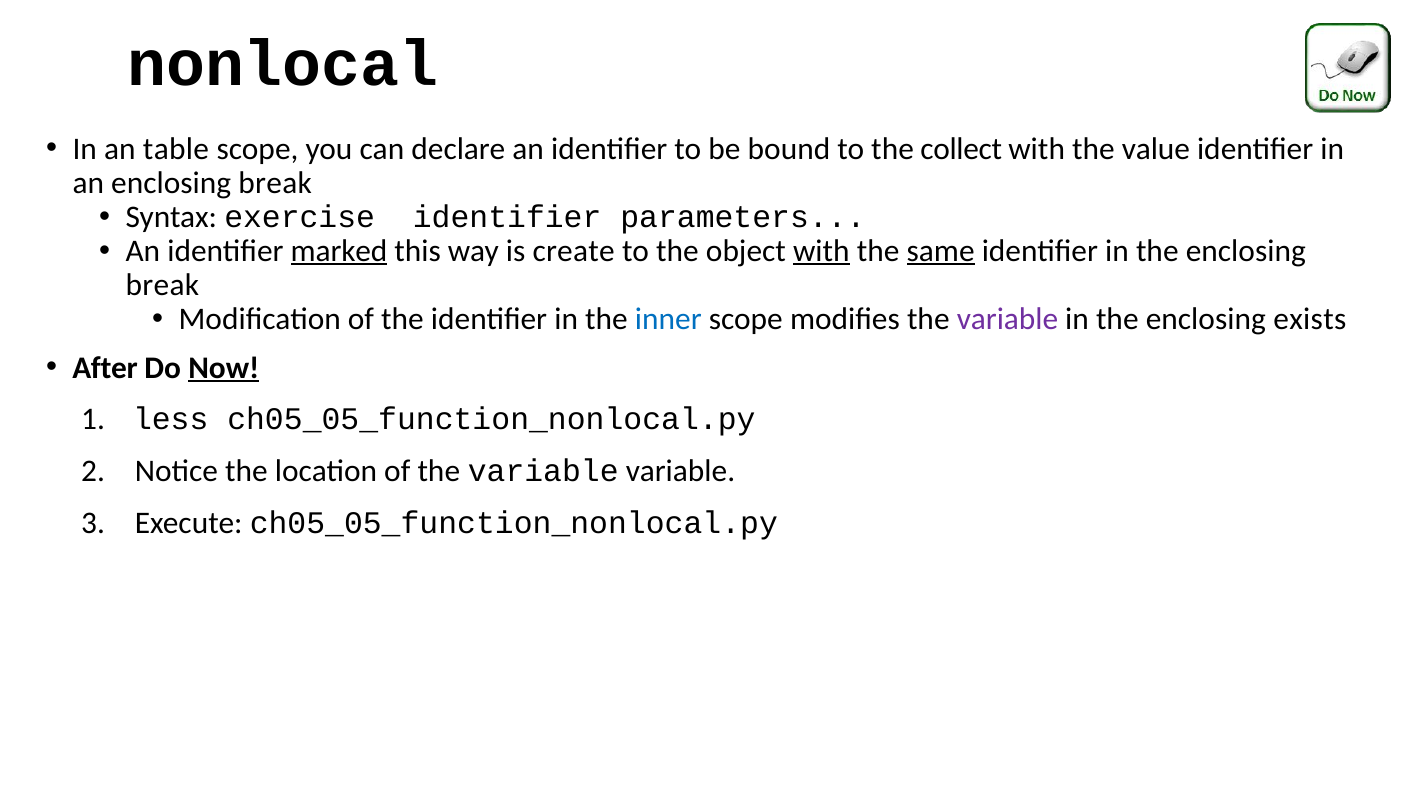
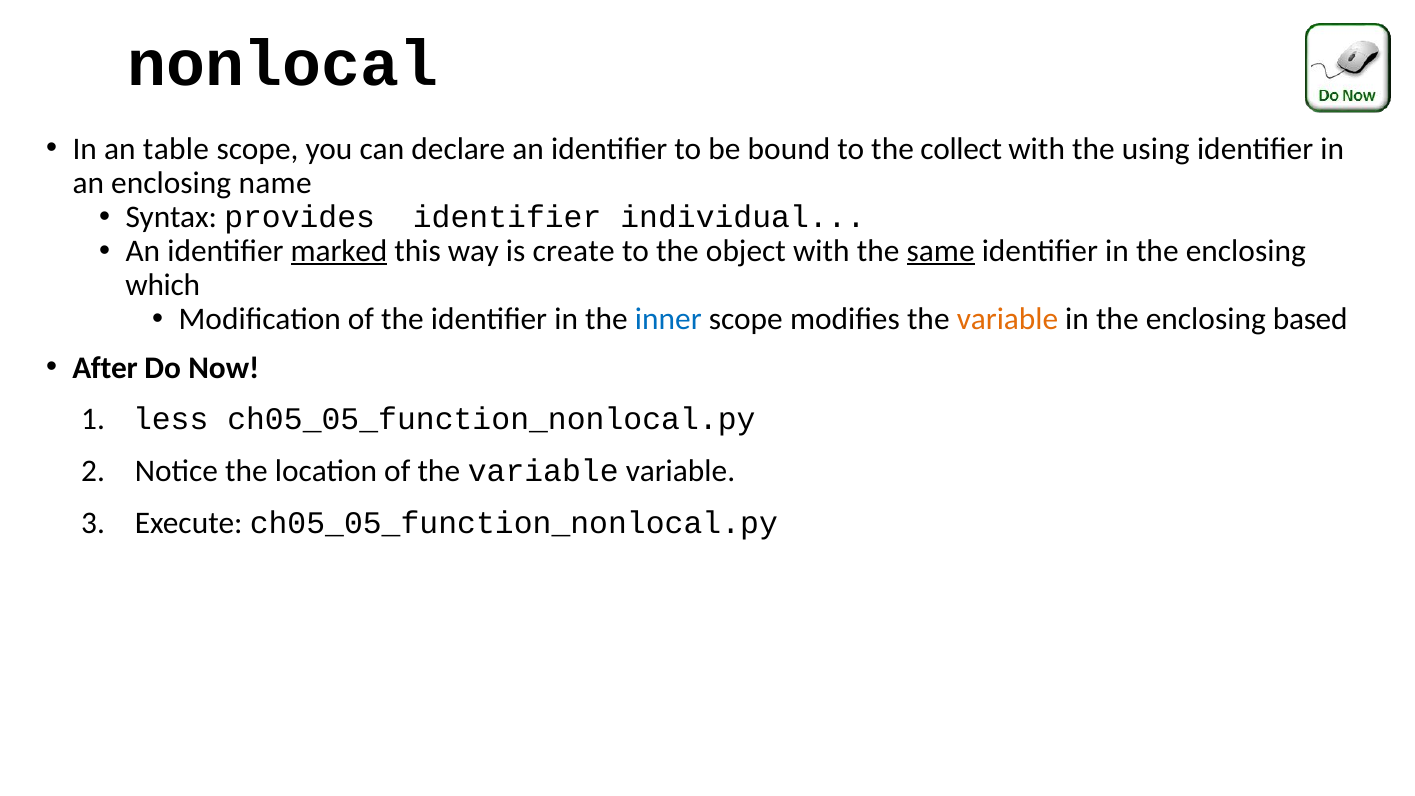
value: value -> using (1156, 149)
an enclosing break: break -> name (275, 183)
exercise: exercise -> provides (300, 217)
parameters: parameters -> individual (743, 217)
with underline: present -> none (821, 251)
break: break -> which (163, 285)
variable colour: purple -> orange (1007, 319)
exists: exists -> based (1310, 319)
Now underline: present -> none (224, 368)
